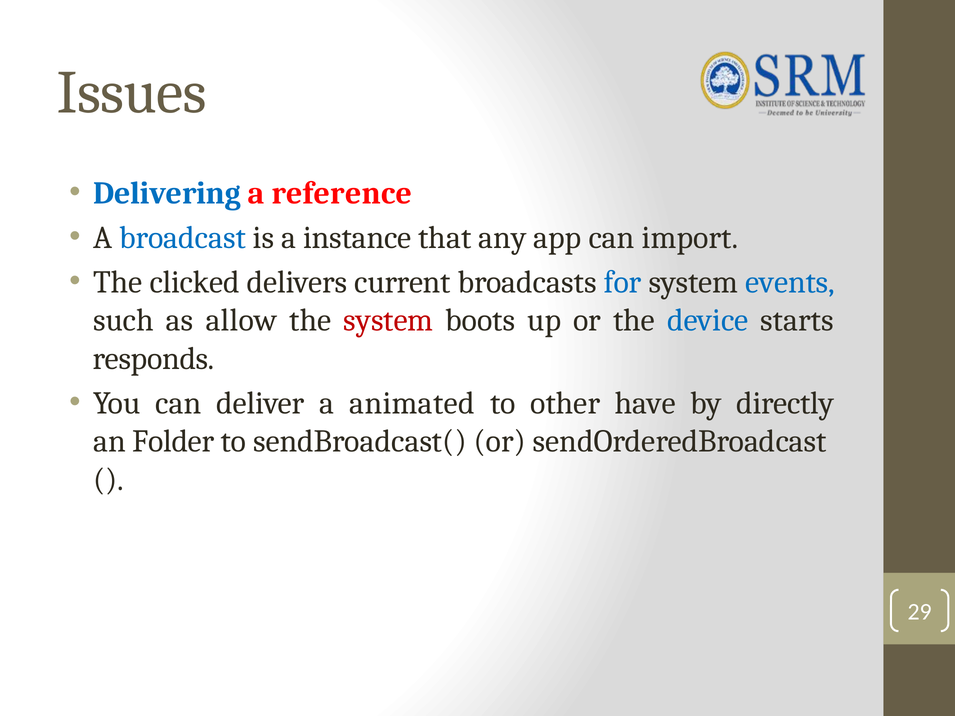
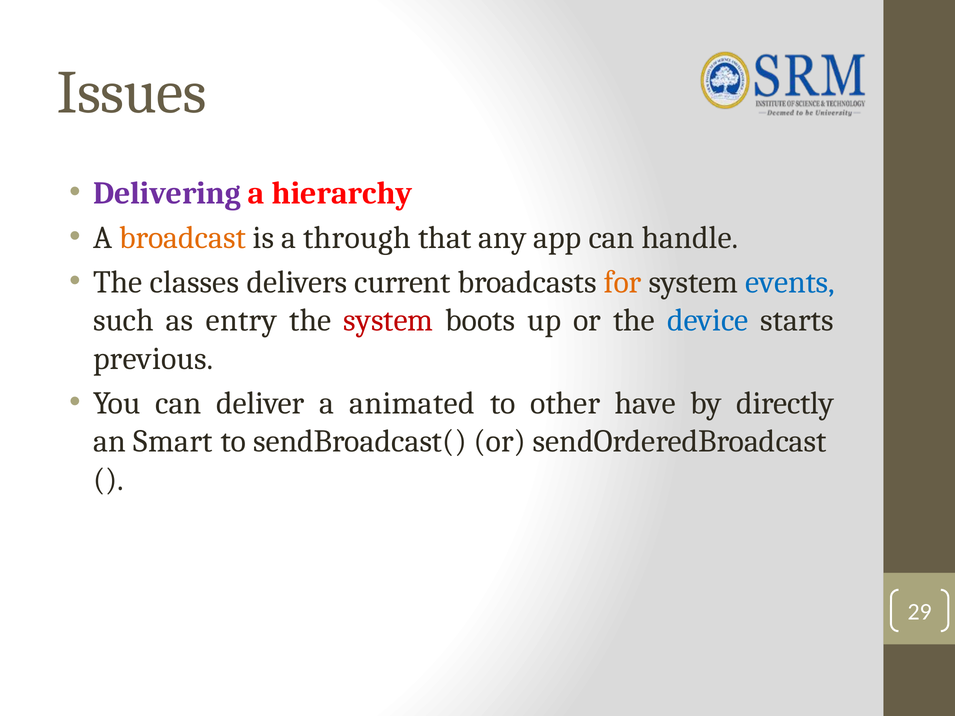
Delivering colour: blue -> purple (167, 193)
reference: reference -> hierarchy (342, 193)
broadcast colour: blue -> orange (182, 238)
instance: instance -> through (357, 238)
import: import -> handle (690, 238)
clicked: clicked -> classes (194, 282)
for colour: blue -> orange (623, 282)
allow: allow -> entry (241, 321)
responds: responds -> previous (153, 359)
Folder: Folder -> Smart (173, 441)
